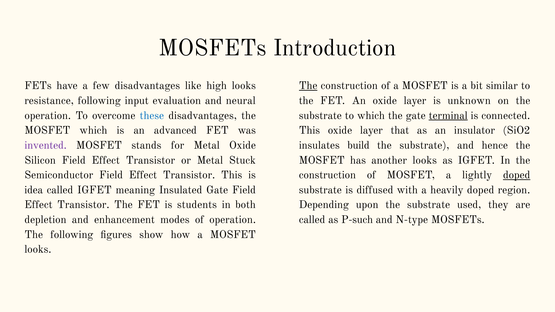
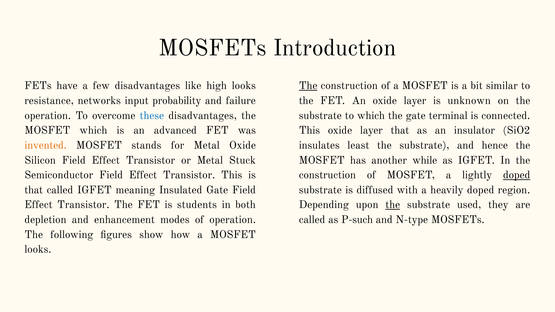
resistance following: following -> networks (99, 101)
evaluation: evaluation -> probability (177, 101)
neural: neural -> failure (241, 101)
terminal underline: present -> none (448, 116)
invented colour: purple -> orange (46, 145)
build: build -> least (358, 145)
another looks: looks -> while (425, 160)
idea: idea -> that (34, 190)
the underline: none -> present (393, 205)
